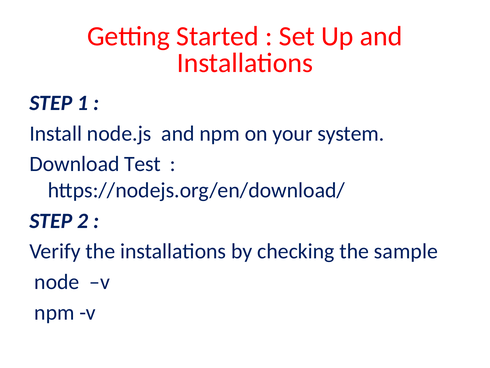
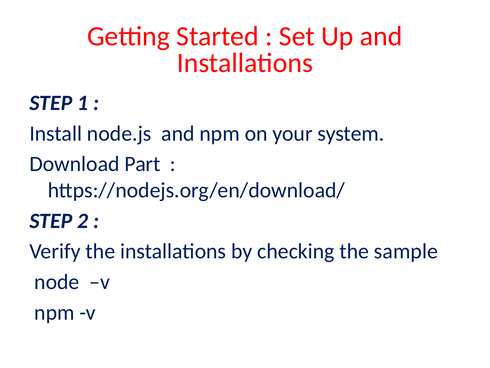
Test: Test -> Part (142, 164)
